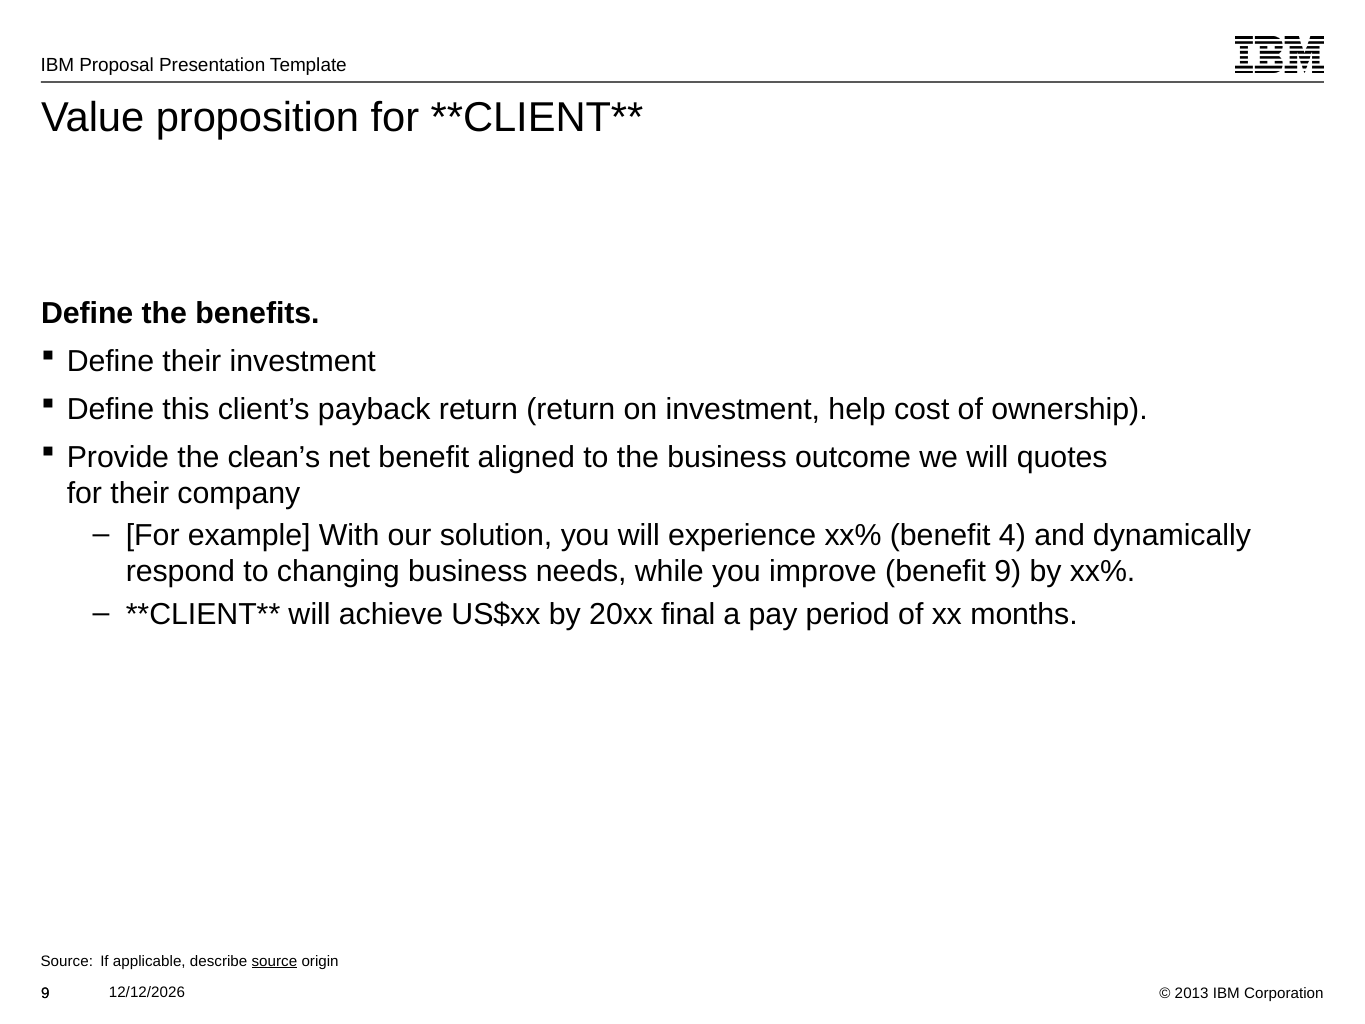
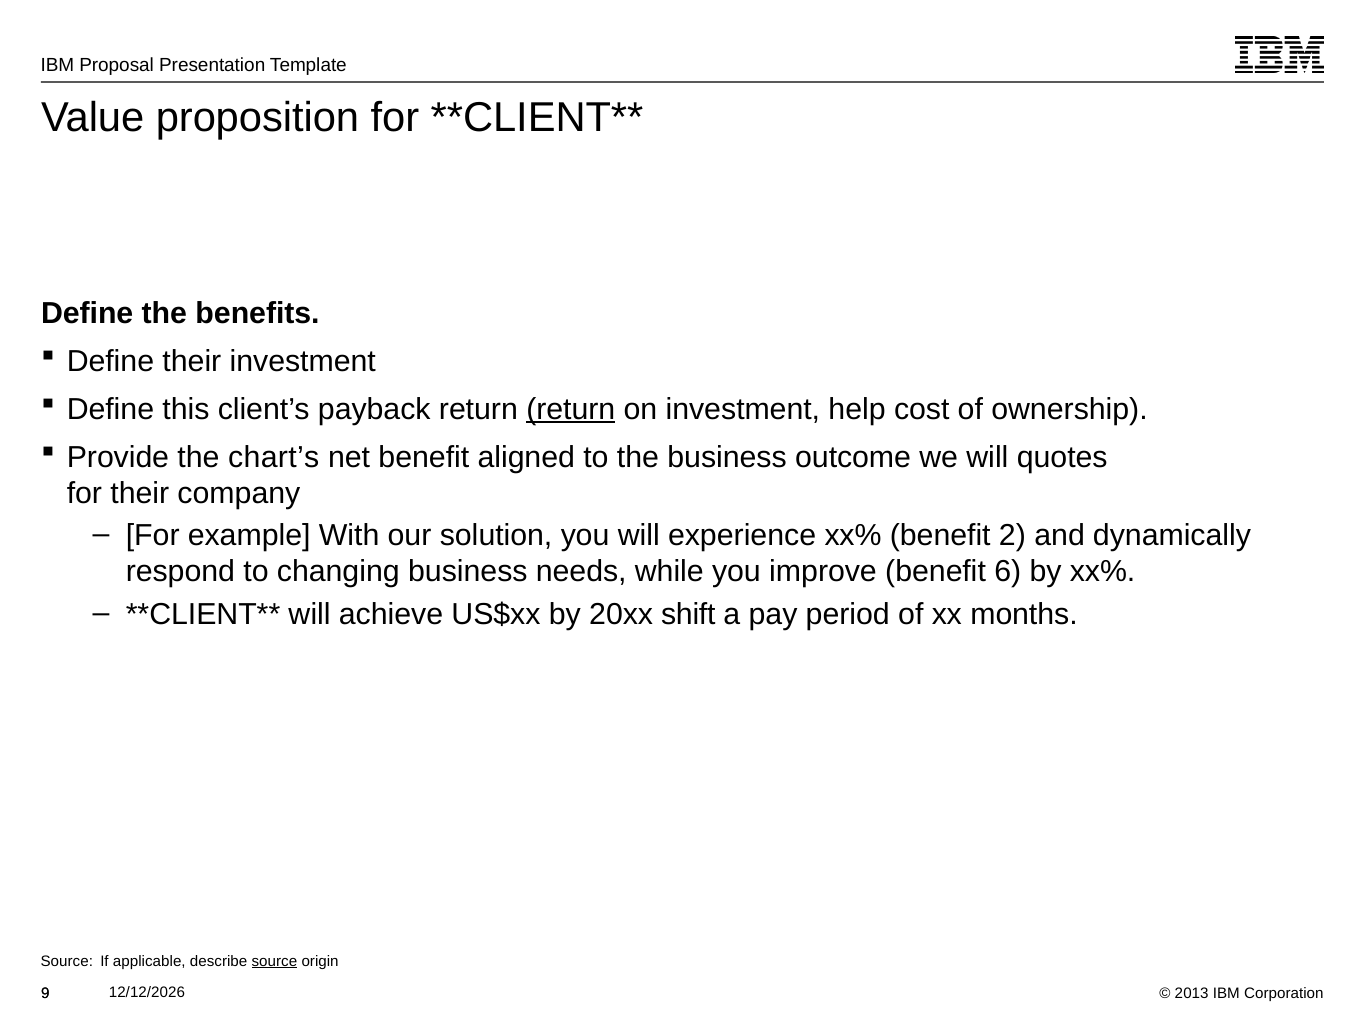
return underline: none -> present (571, 409)
clean’s: clean’s -> chart’s (274, 457)
4: 4 -> 2 (1012, 535)
9: 9 -> 6 (1008, 572)
final: final -> shift (688, 614)
